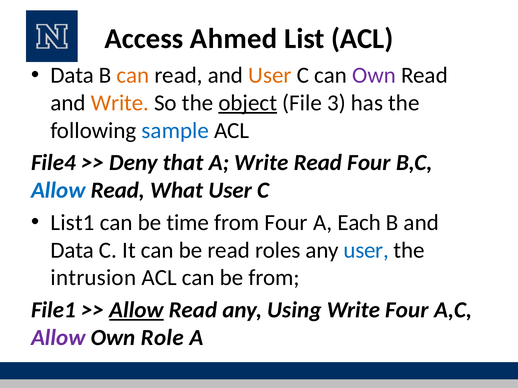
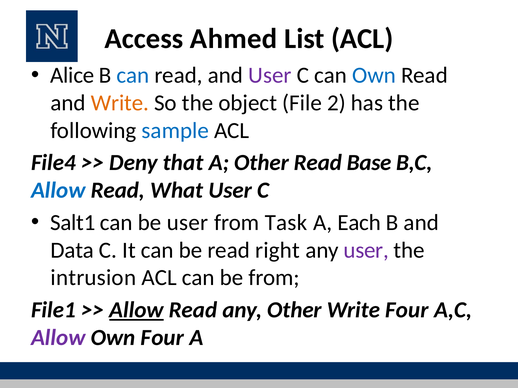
Data: Data -> Alice (72, 75)
can colour: orange -> blue (133, 75)
User colour: orange -> purple (270, 75)
Own colour: purple -> blue (374, 75)
object underline: present -> none (248, 103)
3: 3 -> 2 (336, 103)
A Write: Write -> Other (262, 163)
Read Four: Four -> Base (369, 163)
List1: List1 -> Salt1 (73, 223)
be time: time -> user (188, 223)
from Four: Four -> Task (286, 223)
roles: roles -> right (278, 250)
user colour: blue -> purple (366, 250)
any Using: Using -> Other (294, 310)
Own Role: Role -> Four (162, 338)
